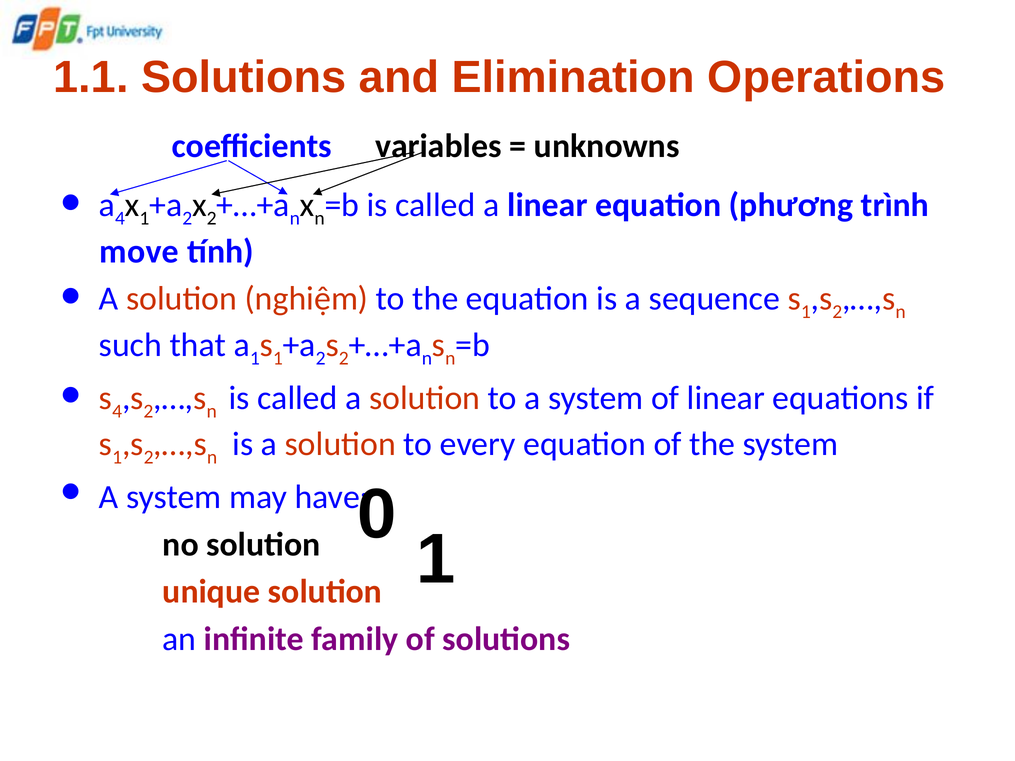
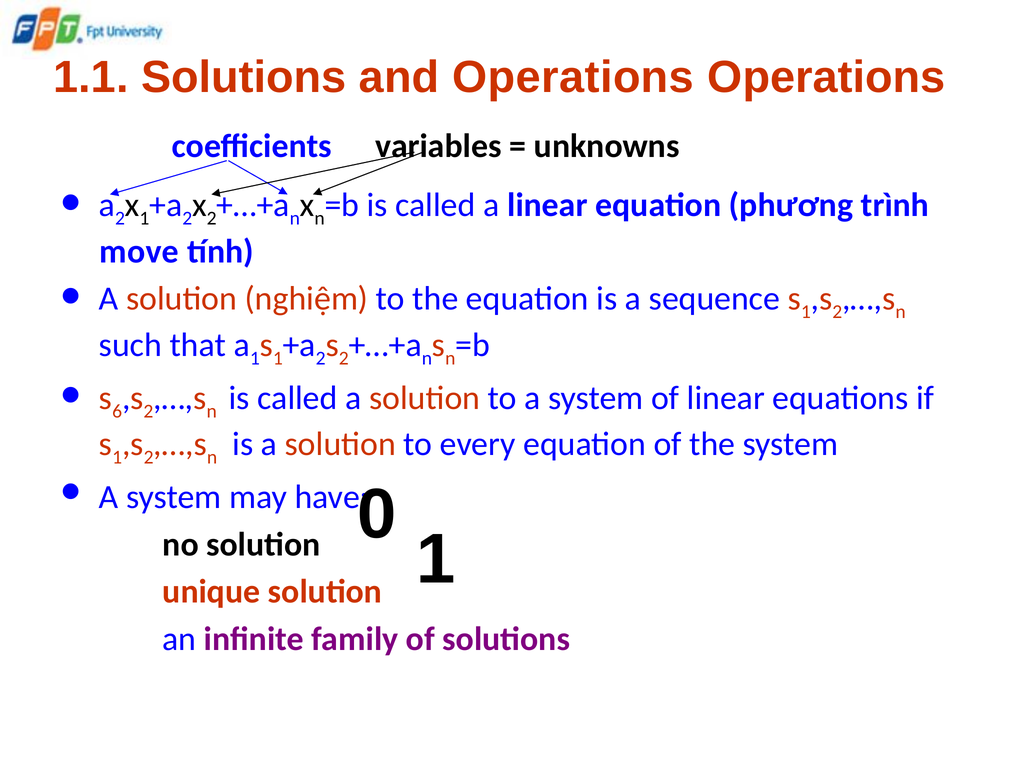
and Elimination: Elimination -> Operations (573, 78)
a 4: 4 -> 2 (120, 219)
4: 4 -> 6 (117, 411)
